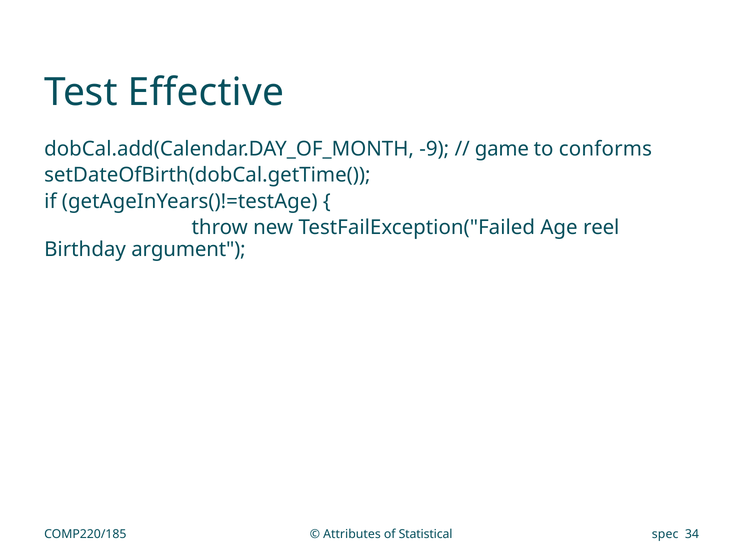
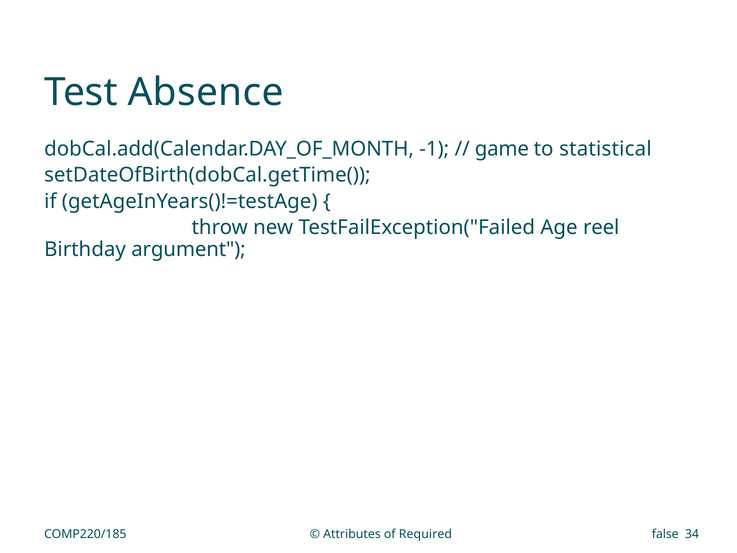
Effective: Effective -> Absence (206, 92)
-9: -9 -> -1 (434, 149)
conforms: conforms -> statistical (605, 149)
Statistical: Statistical -> Required (425, 534)
spec: spec -> false (665, 534)
